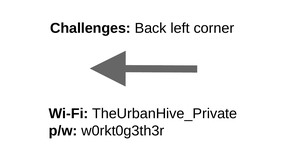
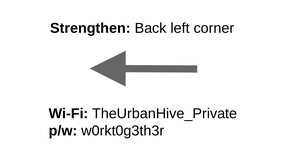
Challenges: Challenges -> Strengthen (90, 28)
